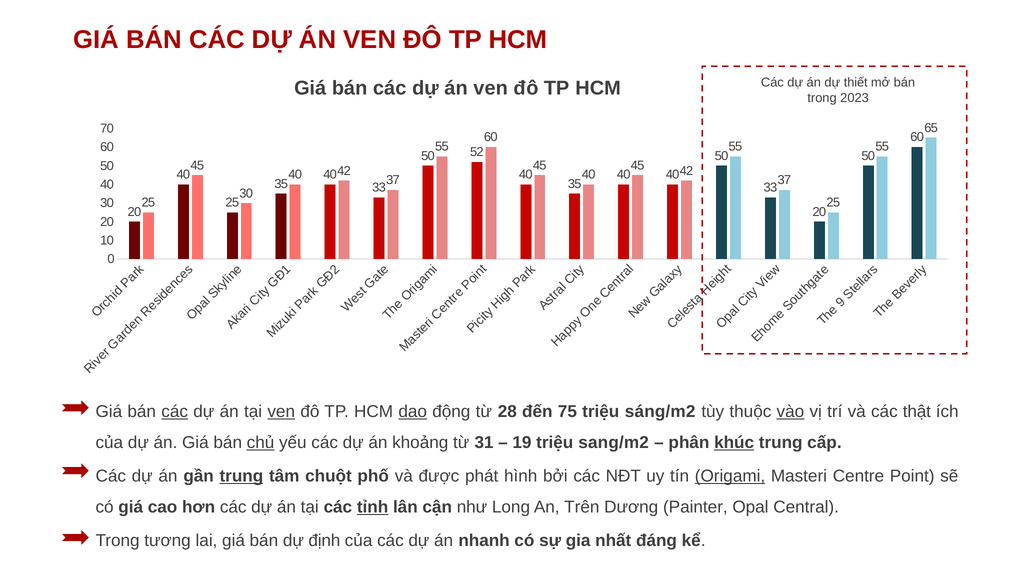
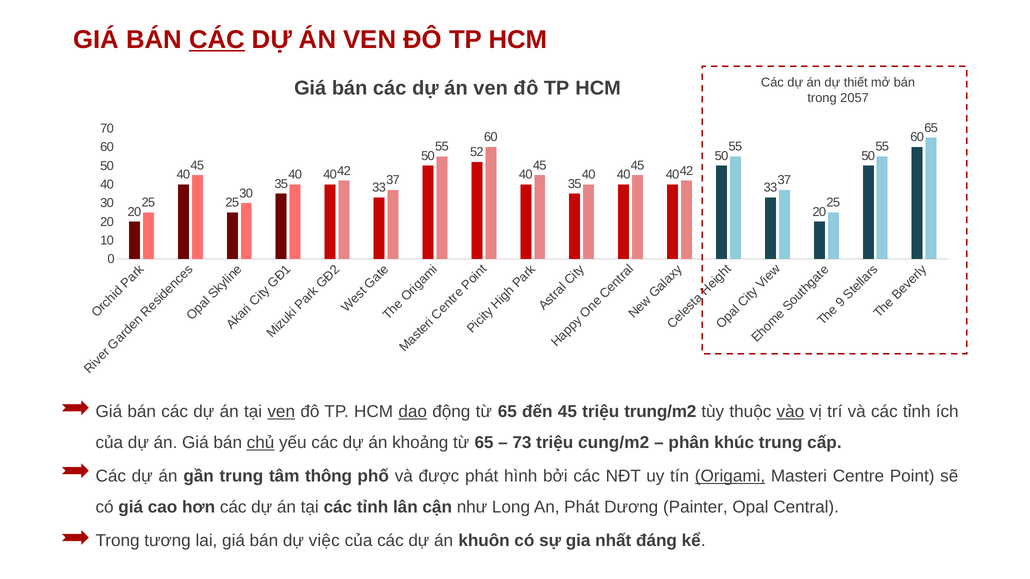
CÁC underline: none -> present (217, 40)
2023: 2023 -> 2057 (855, 98)
các underline: present -> none (175, 412)
động từ 28: 28 -> 65 (507, 412)
đến 75: 75 -> 45 (567, 412)
sáng/m2: sáng/m2 -> trung/m2 (660, 412)
và các thật: thật -> tỉnh (917, 412)
khoảng từ 31: 31 -> 65 (484, 443)
19: 19 -> 73 (522, 443)
sang/m2: sang/m2 -> cung/m2 (614, 443)
khúc underline: present -> none (734, 443)
trung underline: present -> none (241, 477)
chuột: chuột -> thông (329, 477)
tỉnh underline: present -> none (373, 507)
An Trên: Trên -> Phát (582, 507)
định: định -> việc (324, 541)
nhanh: nhanh -> khuôn (484, 541)
